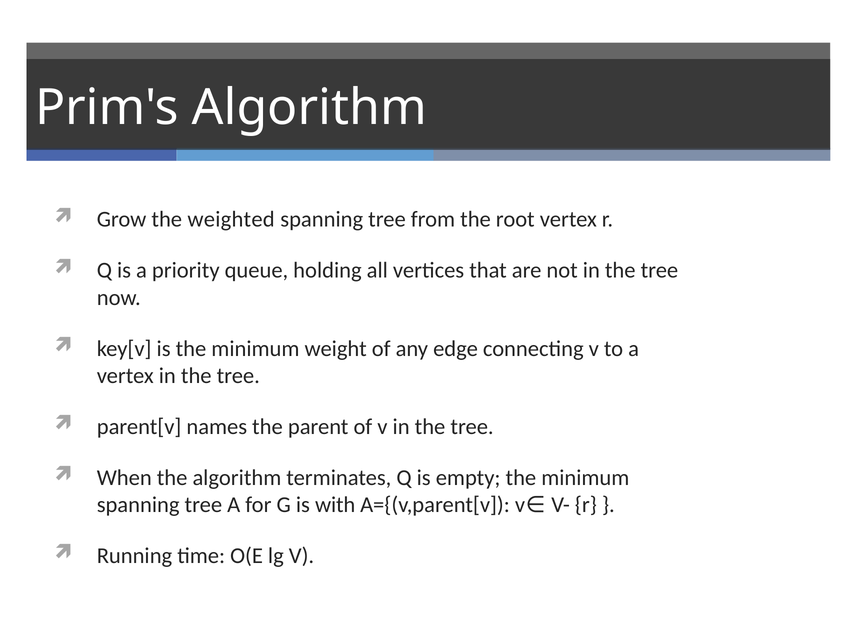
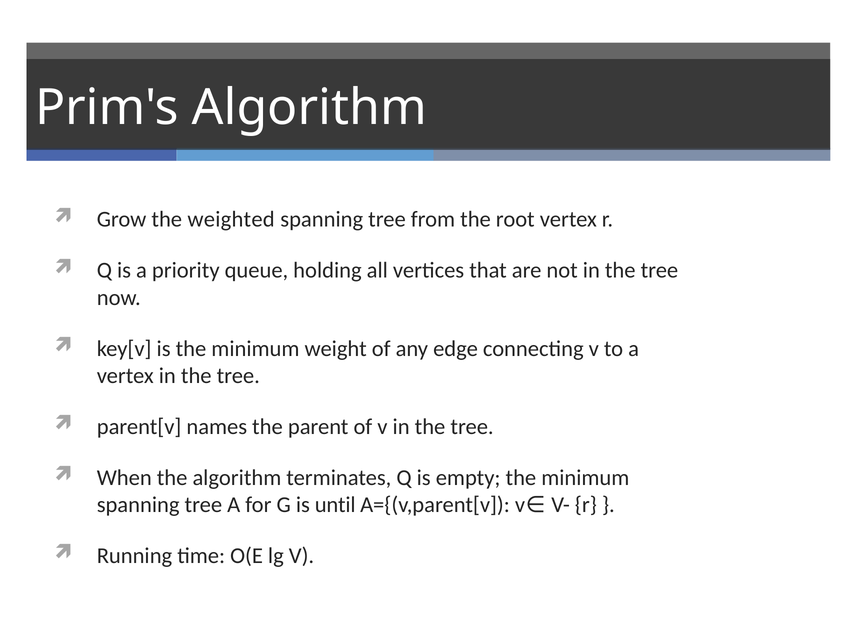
with: with -> until (335, 505)
